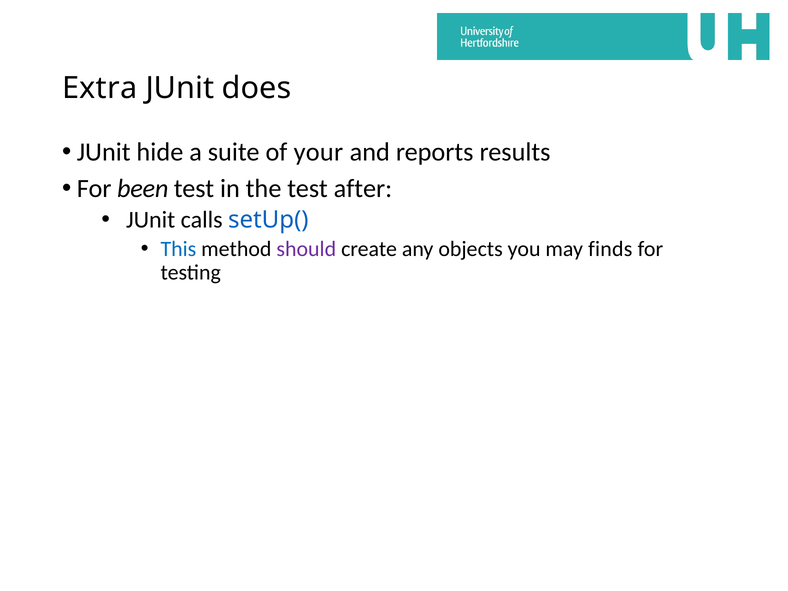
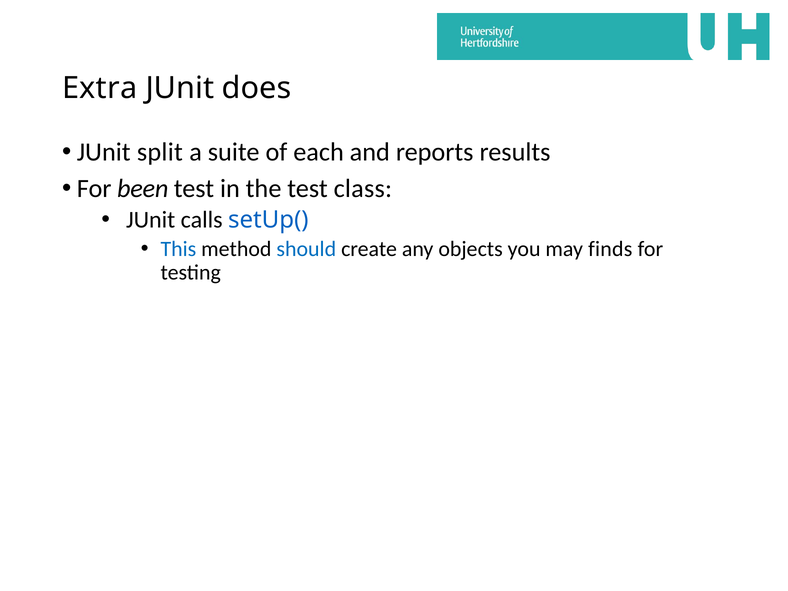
hide: hide -> split (160, 152)
your: your -> each (319, 152)
after: after -> class (363, 189)
should colour: purple -> blue (306, 249)
